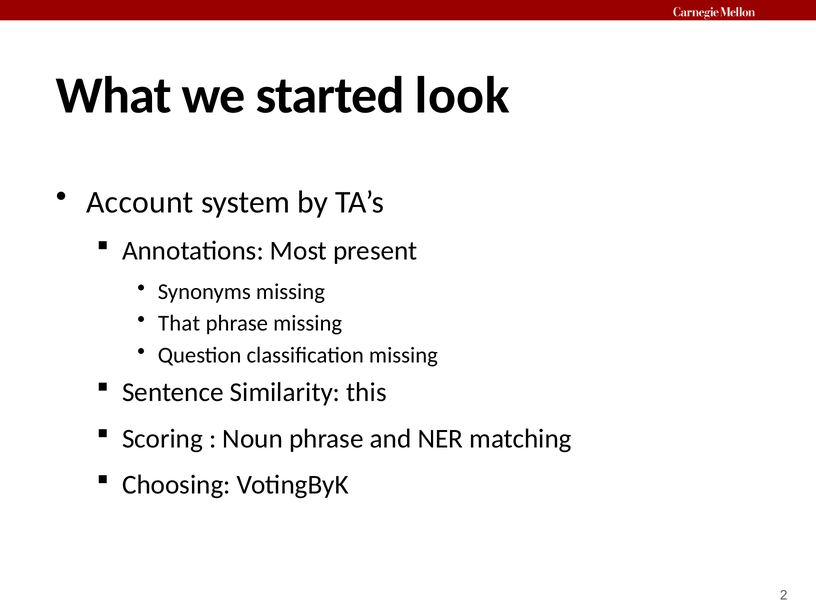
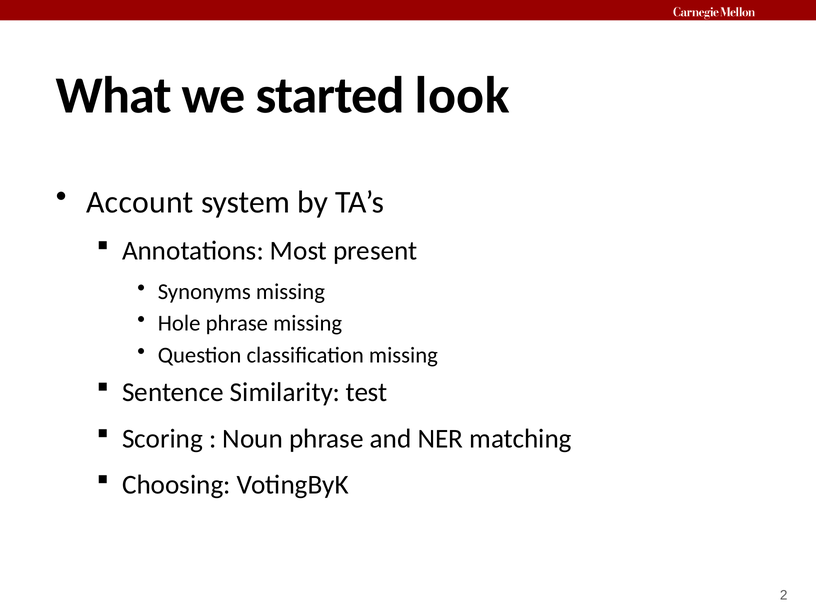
That: That -> Hole (179, 324)
this: this -> test (367, 392)
